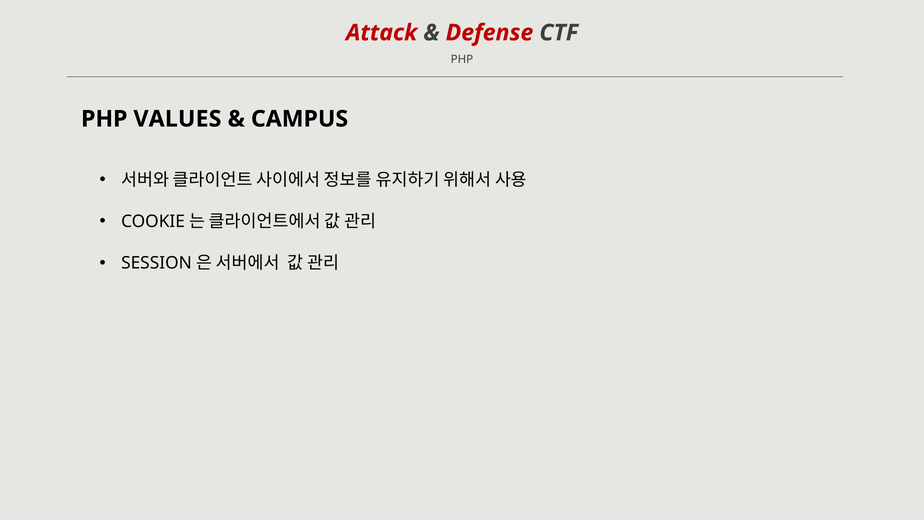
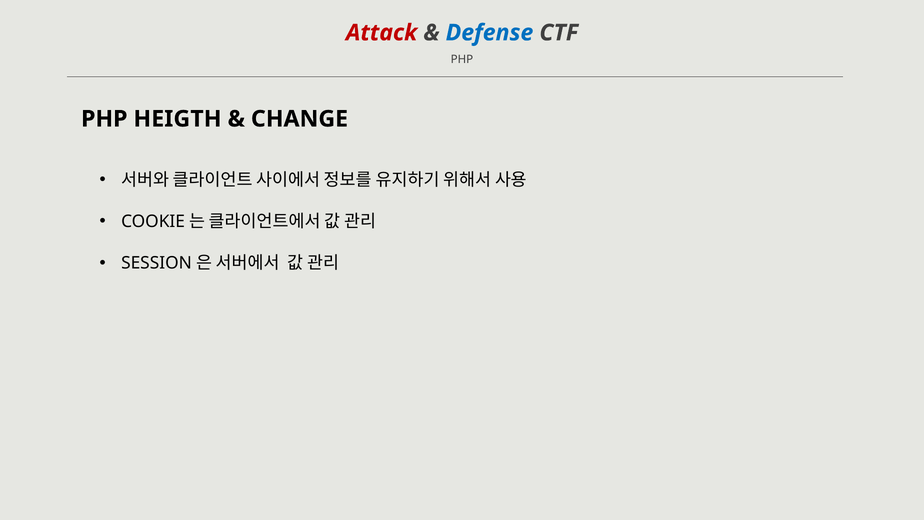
Defense colour: red -> blue (489, 33)
VALUES: VALUES -> HEIGTH (177, 119)
CAMPUS: CAMPUS -> CHANGE (300, 119)
